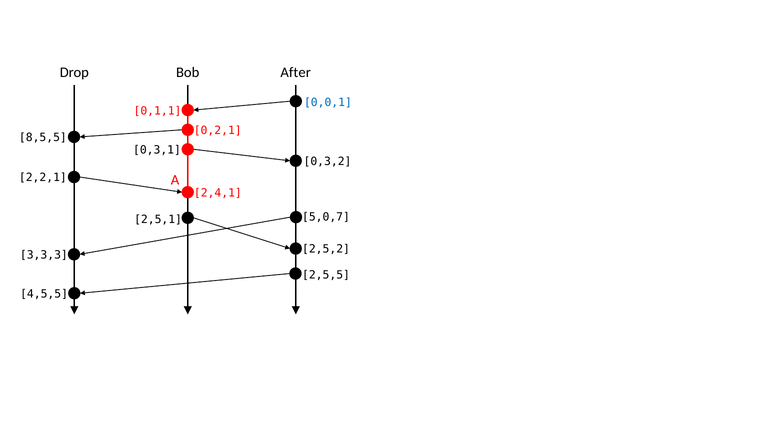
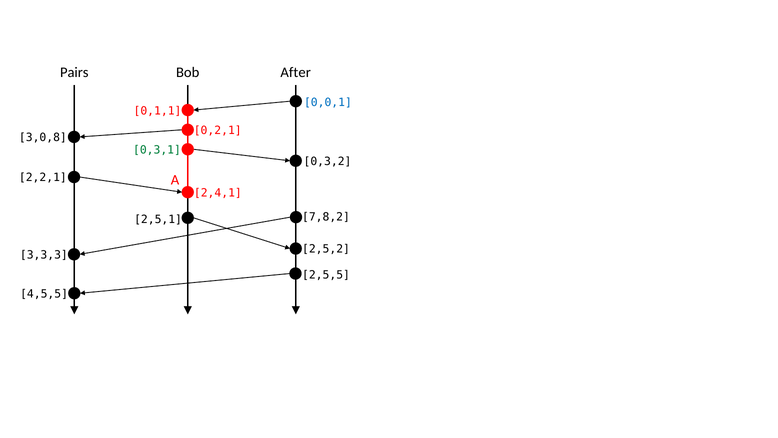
Drop: Drop -> Pairs (74, 73)
8,5,5: 8,5,5 -> 3,0,8 (43, 137)
0,3,1 colour: black -> green (157, 150)
5,0,7: 5,0,7 -> 7,8,2 (326, 217)
